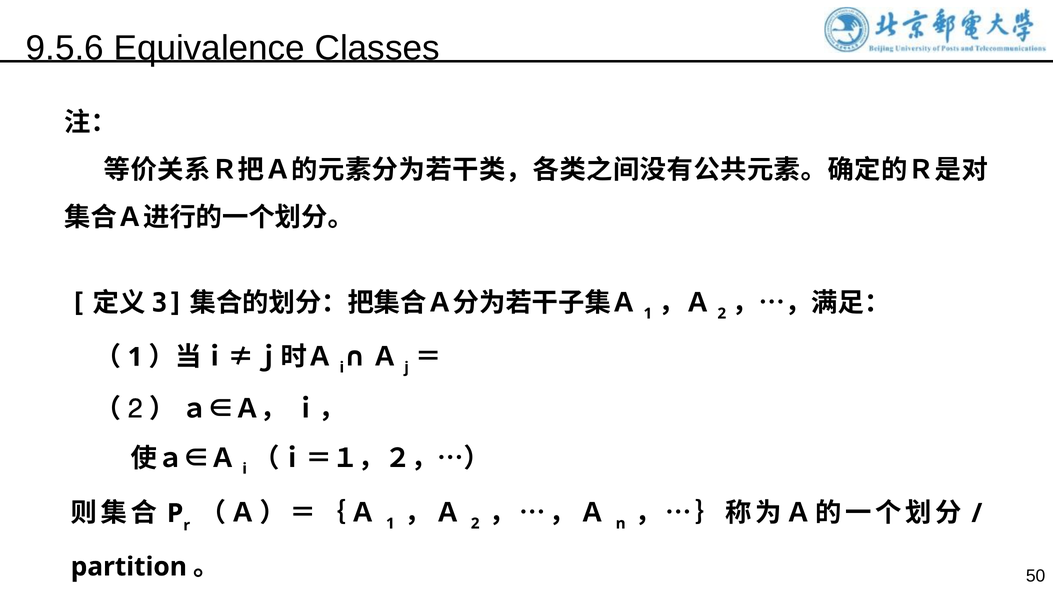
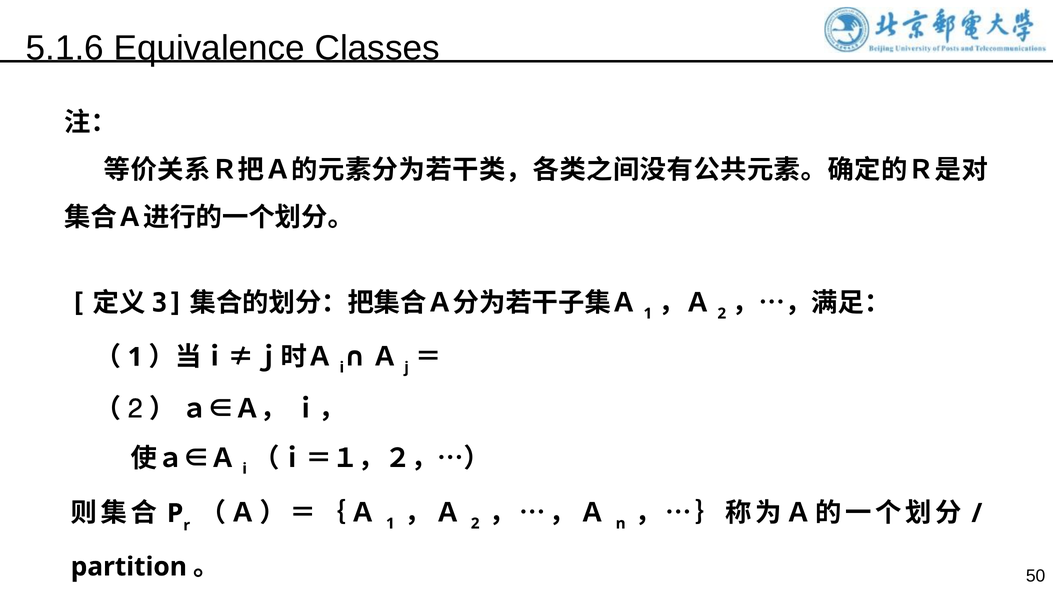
9.5.6: 9.5.6 -> 5.1.6 (65, 48)
